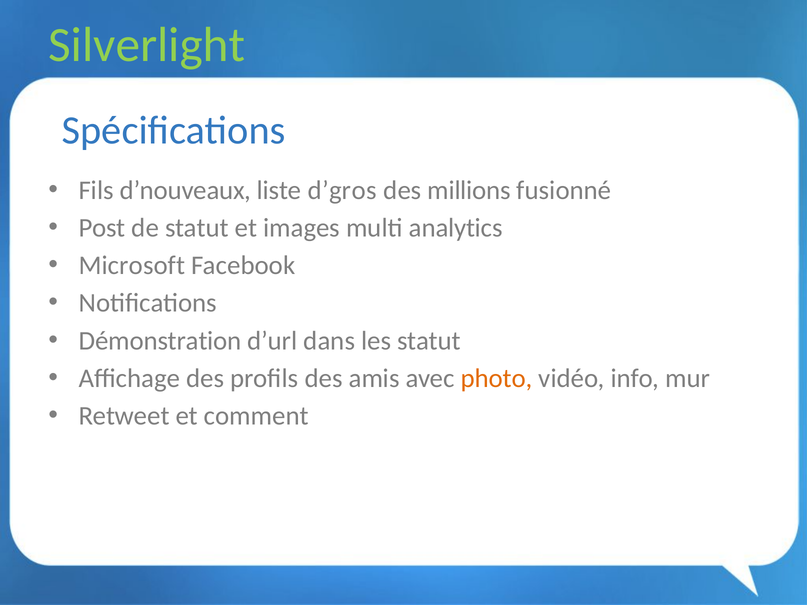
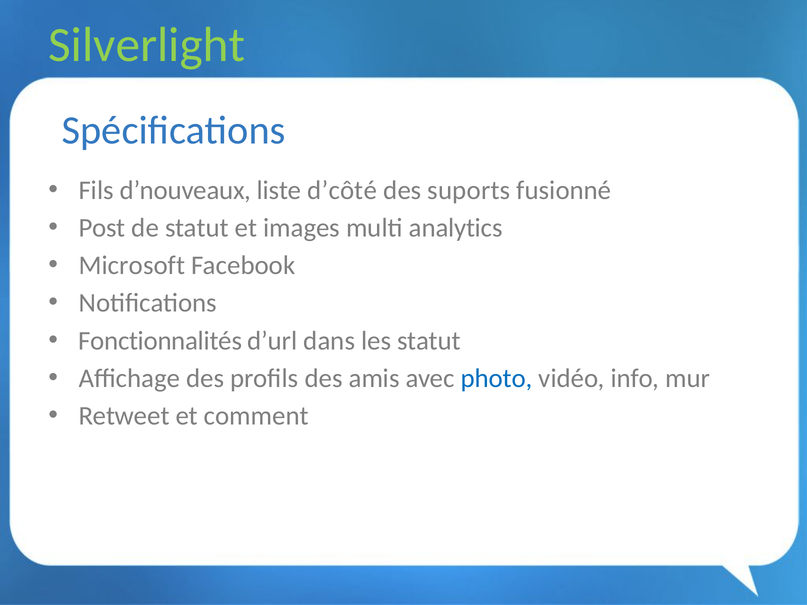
d’gros: d’gros -> d’côté (342, 190)
millions: millions -> suports (469, 190)
Démonstration: Démonstration -> Fonctionnalités (160, 341)
photo colour: orange -> blue (497, 379)
